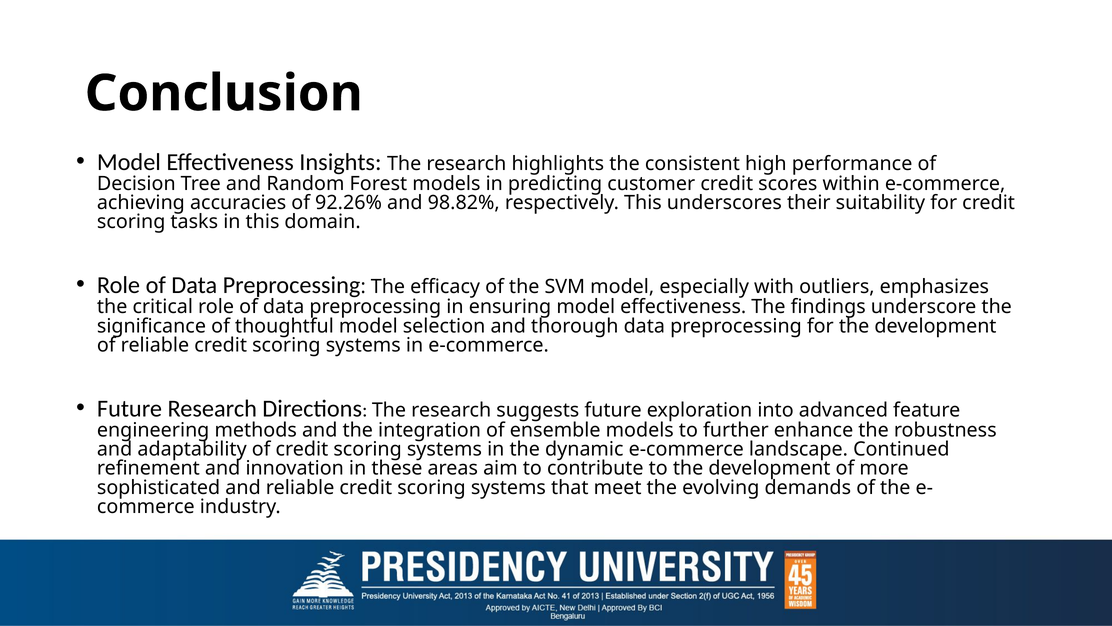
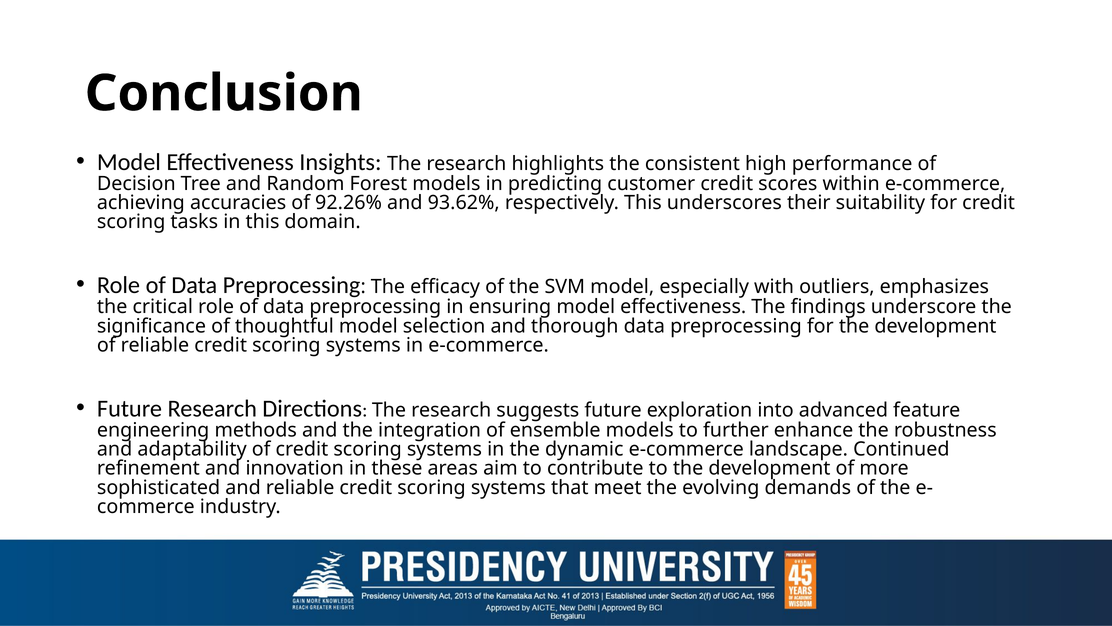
98.82%: 98.82% -> 93.62% (464, 203)
